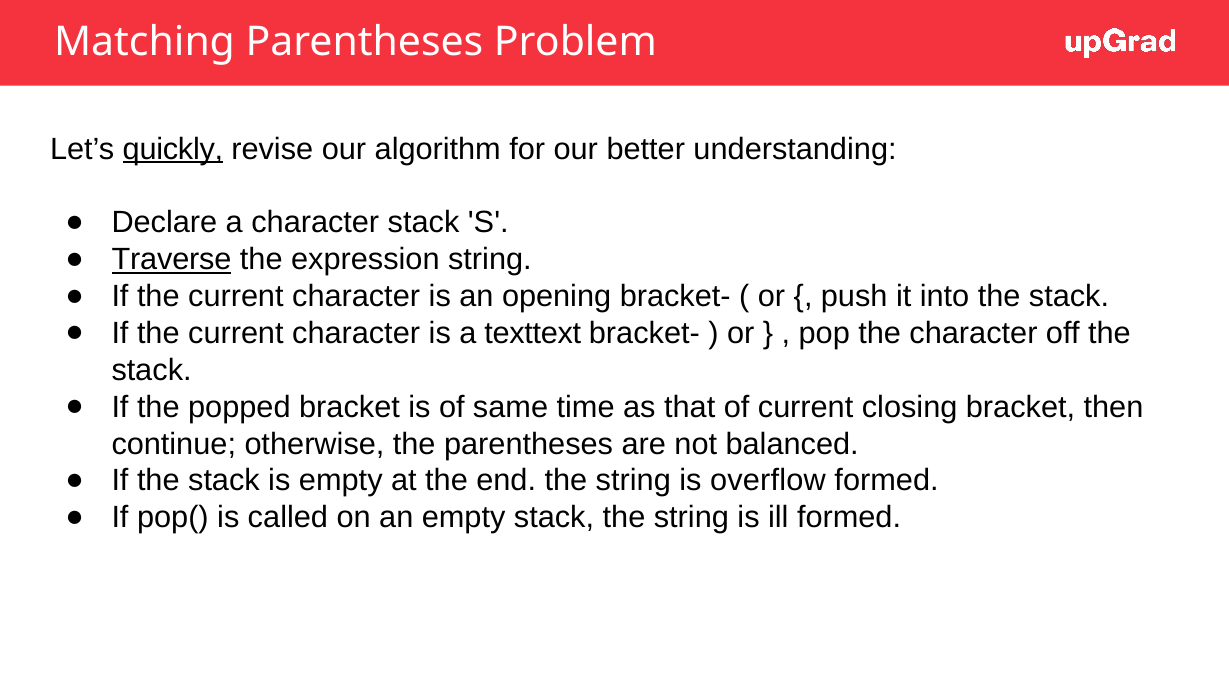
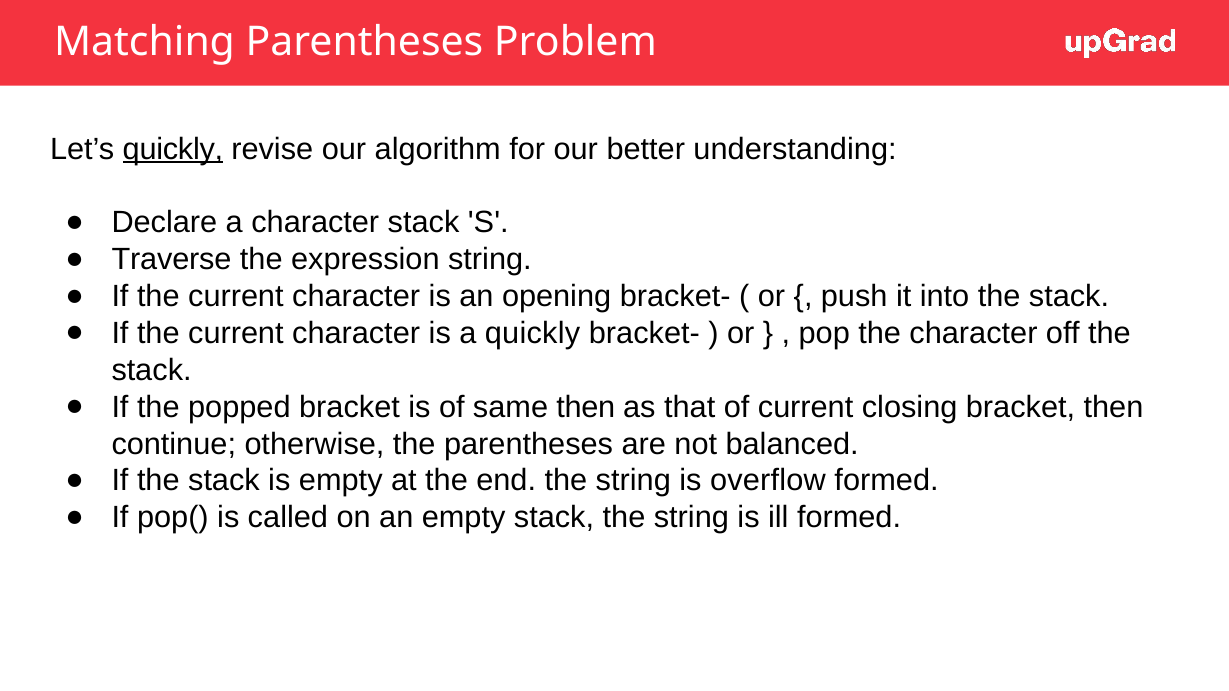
Traverse underline: present -> none (172, 260)
a texttext: texttext -> quickly (533, 334)
same time: time -> then (586, 407)
